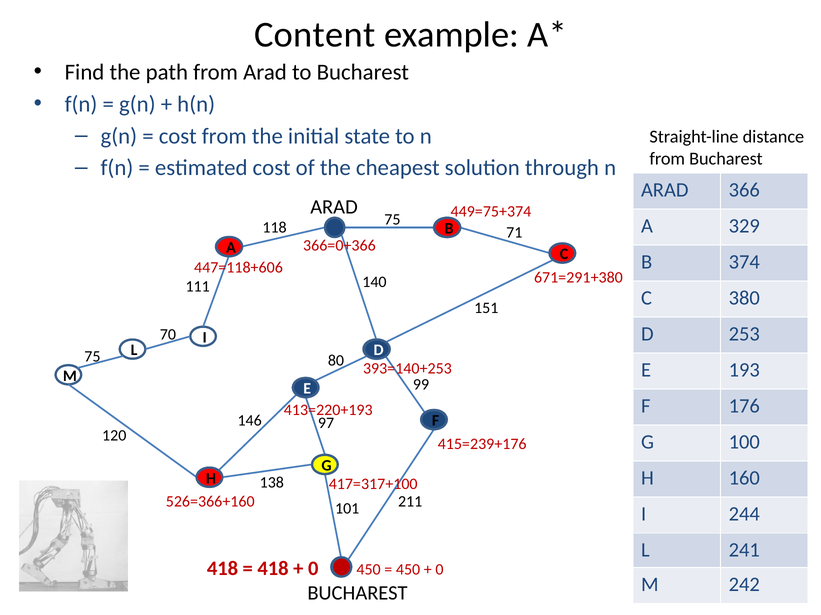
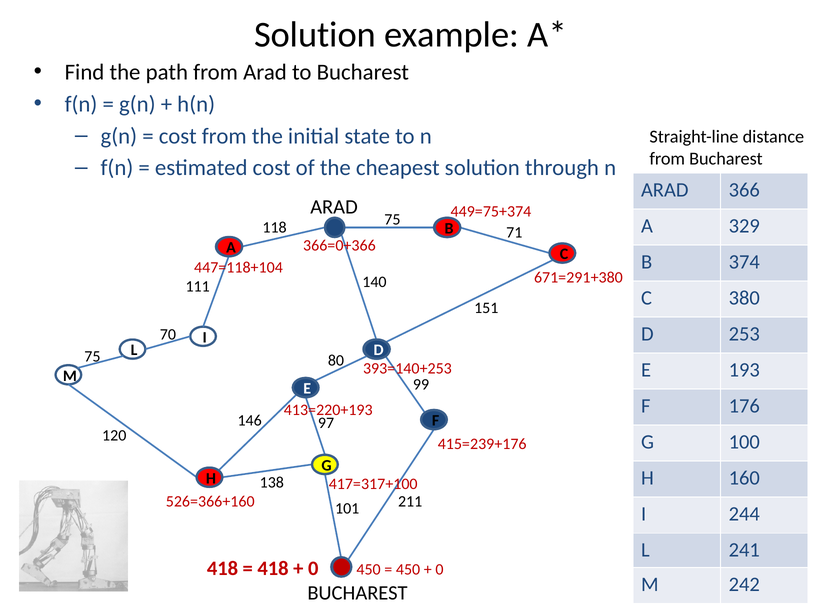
Content: Content -> Solution (315, 35)
447=118+606: 447=118+606 -> 447=118+104 (238, 268)
